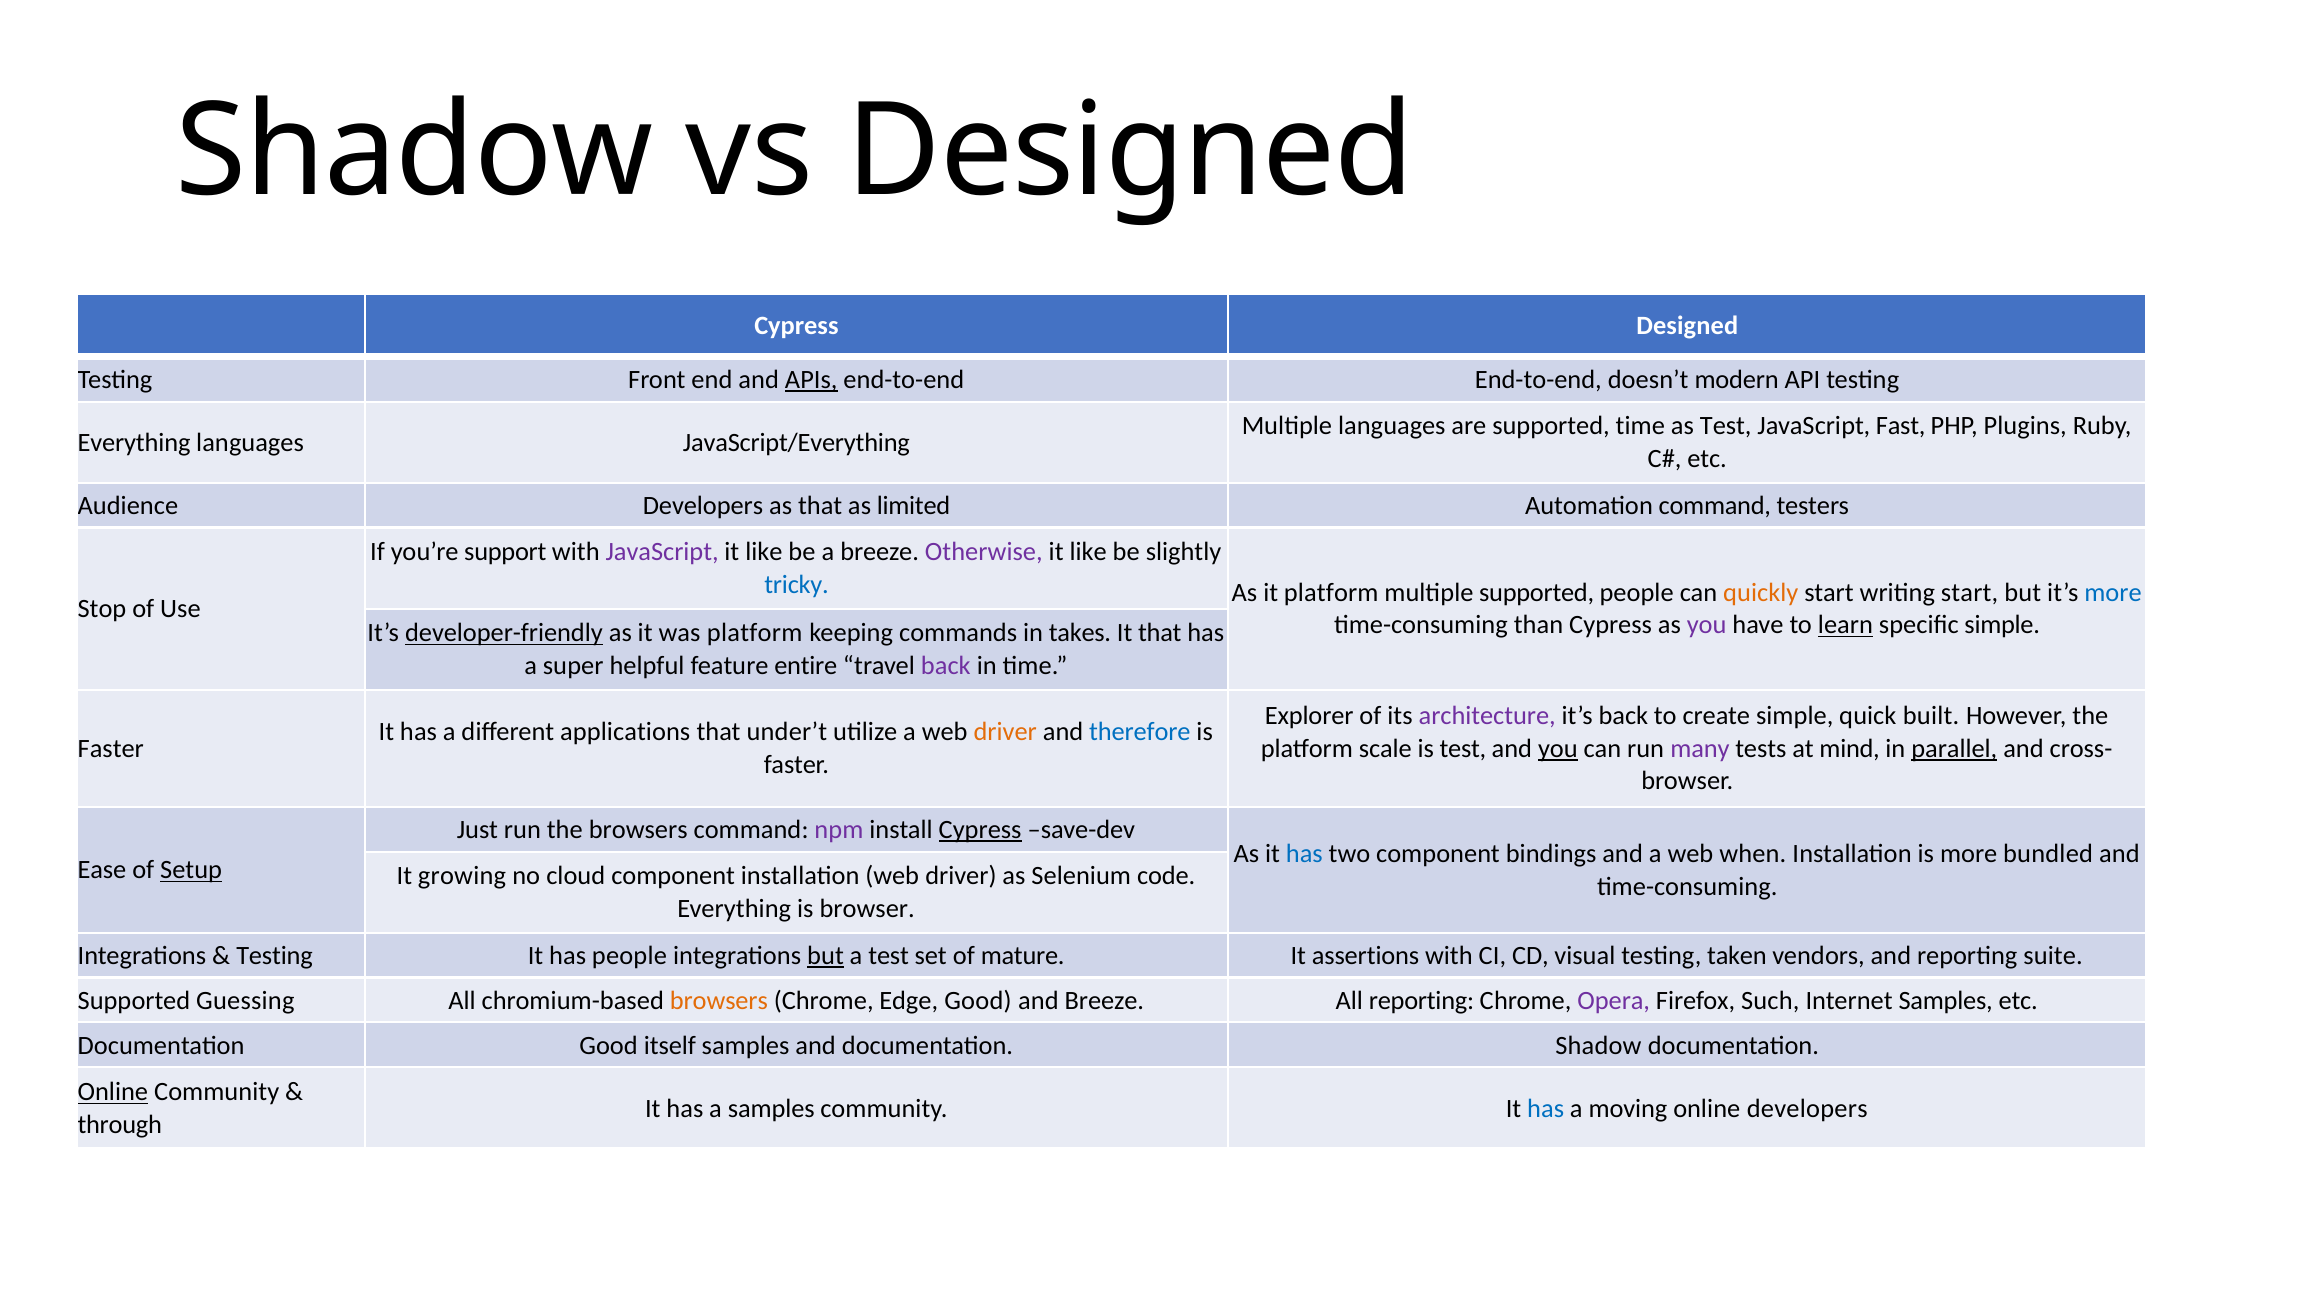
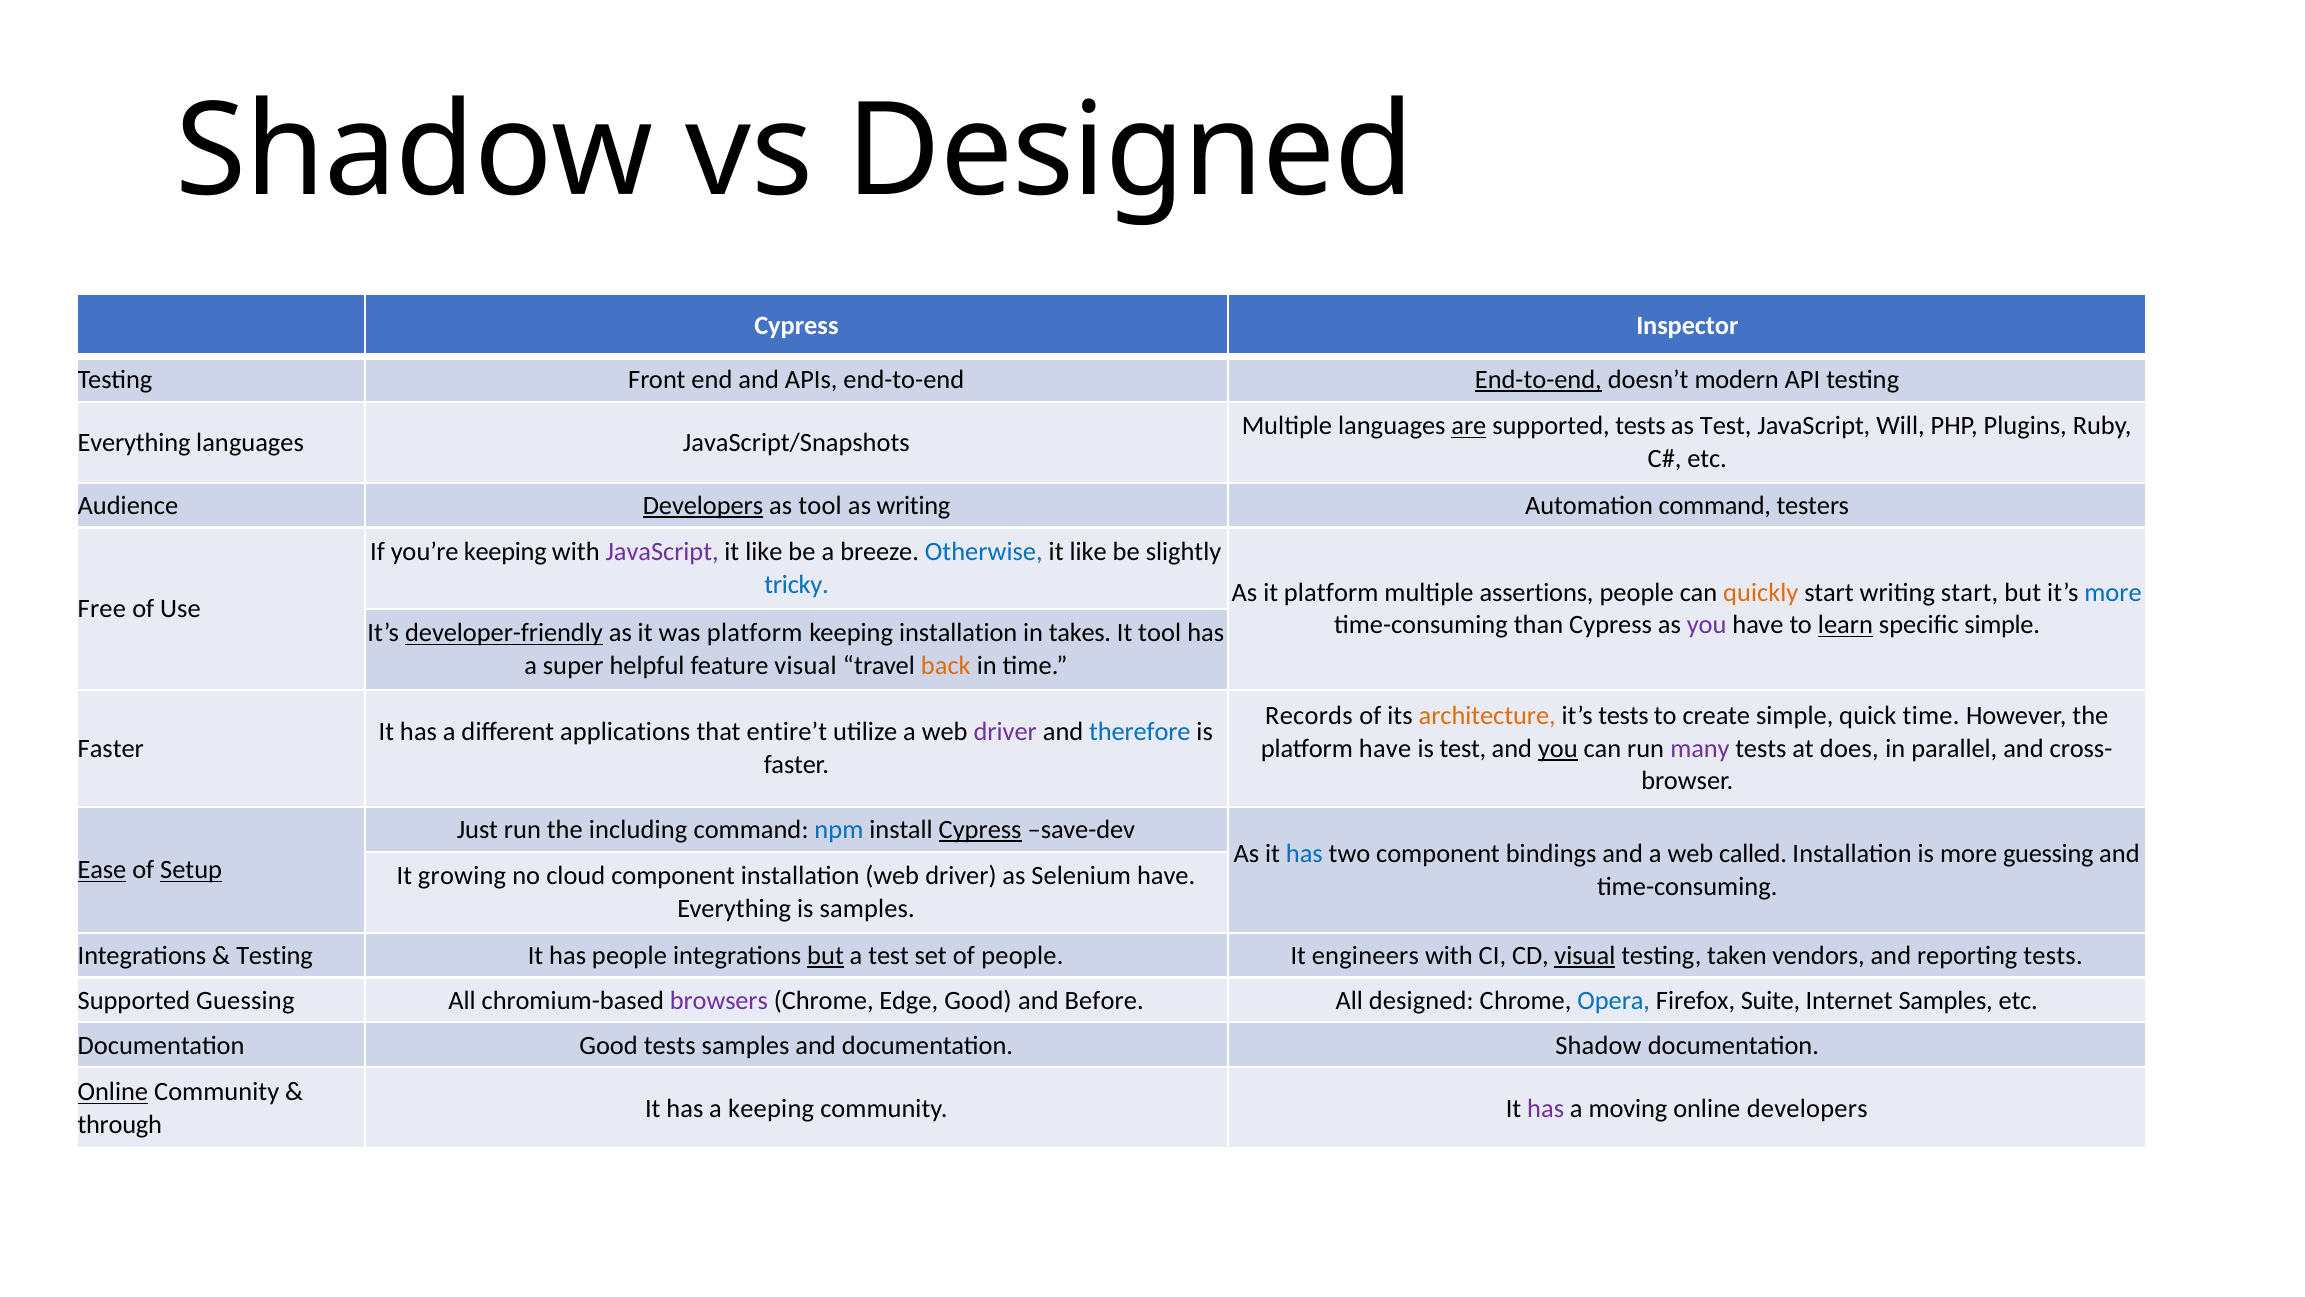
Cypress Designed: Designed -> Inspector (1687, 325)
APIs underline: present -> none (811, 379)
End-to-end underline: none -> present (1538, 379)
are underline: none -> present (1469, 426)
supported time: time -> tests (1640, 426)
Fast: Fast -> Will (1901, 426)
JavaScript/Everything: JavaScript/Everything -> JavaScript/Snapshots (796, 442)
Developers underline: none -> present (703, 505)
as that: that -> tool (820, 505)
as limited: limited -> writing (914, 505)
you’re support: support -> keeping (505, 552)
Otherwise colour: purple -> blue (984, 552)
multiple supported: supported -> assertions (1537, 592)
Stop: Stop -> Free (102, 609)
keeping commands: commands -> installation (958, 633)
It that: that -> tool (1160, 633)
feature entire: entire -> visual (806, 666)
back colour: purple -> orange (946, 666)
Explorer: Explorer -> Records (1309, 716)
architecture colour: purple -> orange (1487, 716)
it’s back: back -> tests (1623, 716)
quick built: built -> time (1931, 716)
under’t: under’t -> entire’t (787, 732)
driver colour: orange -> purple (1005, 732)
platform scale: scale -> have (1385, 748)
mind: mind -> does (1849, 748)
parallel underline: present -> none (1954, 748)
the browsers: browsers -> including (638, 829)
npm colour: purple -> blue (839, 829)
when: when -> called (1753, 853)
more bundled: bundled -> guessing (2048, 853)
Ease underline: none -> present (102, 870)
Selenium code: code -> have (1166, 876)
is browser: browser -> samples (867, 908)
of mature: mature -> people (1022, 955)
assertions: assertions -> engineers (1365, 955)
visual underline: none -> present (1585, 955)
reporting suite: suite -> tests (2053, 955)
browsers colour: orange -> purple (719, 1000)
and Breeze: Breeze -> Before (1104, 1000)
All reporting: reporting -> designed (1421, 1000)
Opera colour: purple -> blue (1614, 1000)
Such: Such -> Suite (1771, 1000)
Good itself: itself -> tests (670, 1045)
a samples: samples -> keeping (771, 1108)
has colour: blue -> purple (1546, 1108)
